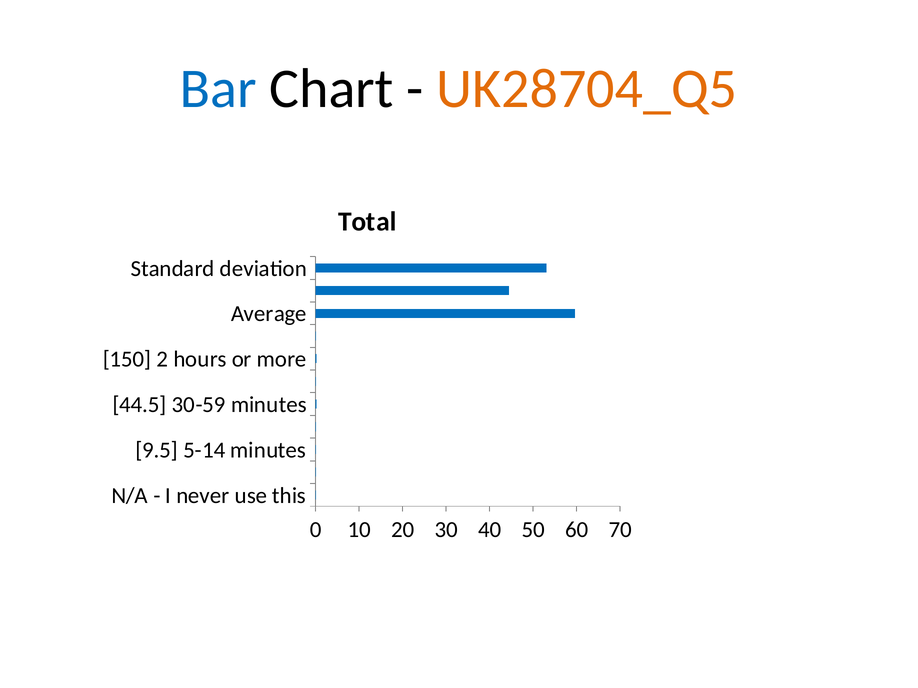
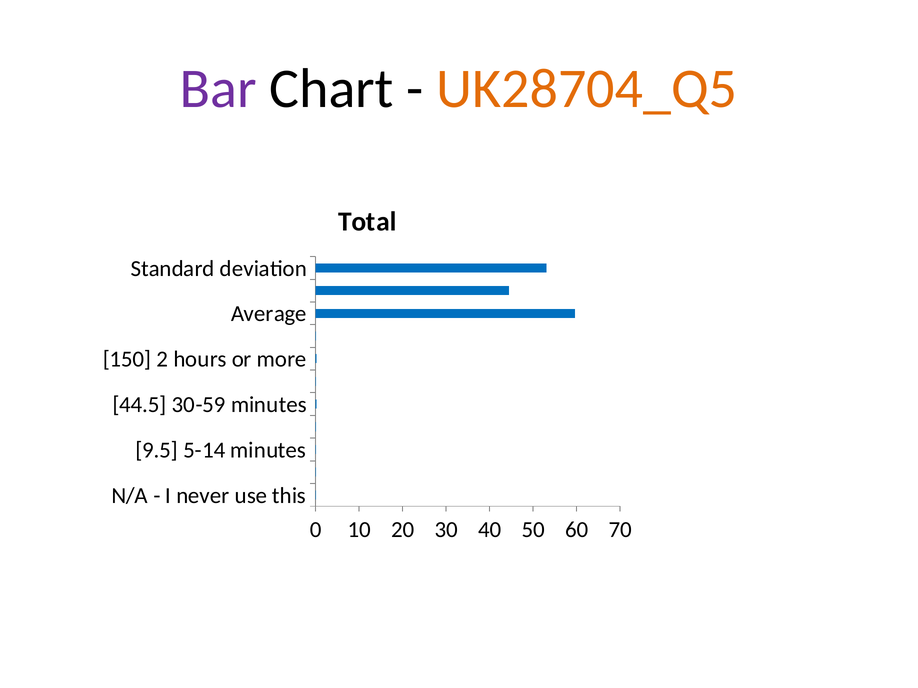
Bar colour: blue -> purple (218, 89)
